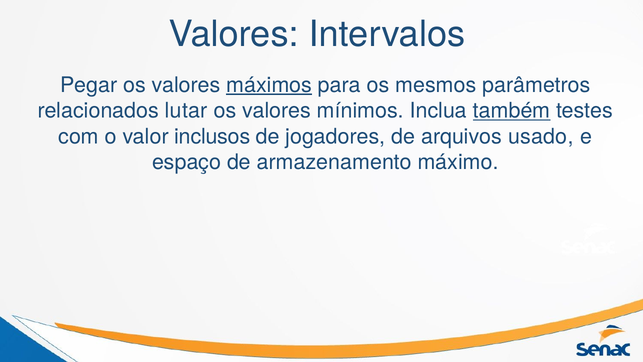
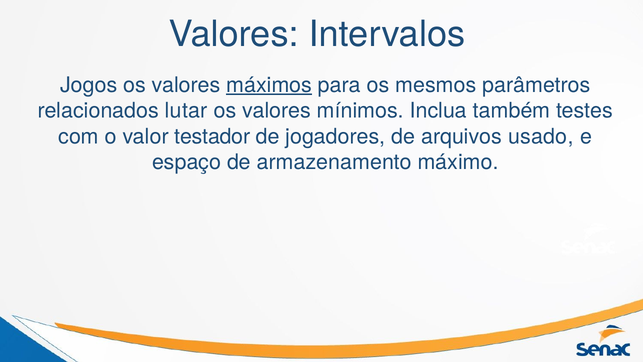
Pegar: Pegar -> Jogos (89, 85)
também underline: present -> none (512, 111)
inclusos: inclusos -> testador (212, 136)
